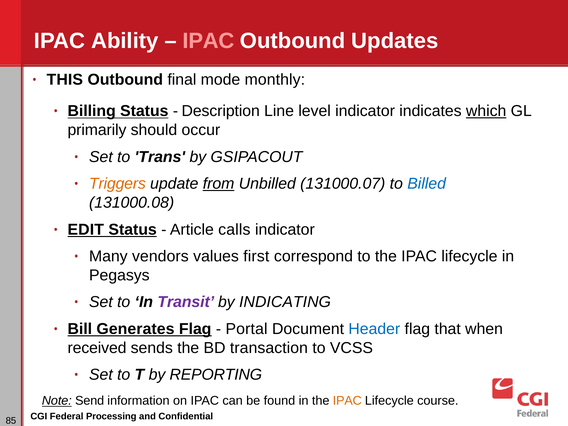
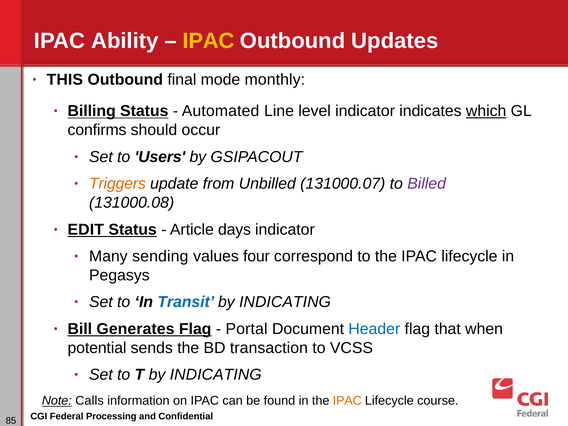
IPAC colour: pink -> yellow (209, 41)
Description: Description -> Automated (221, 111)
primarily: primarily -> confirms (97, 130)
Trans: Trans -> Users (160, 157)
from underline: present -> none (219, 184)
Billed colour: blue -> purple (427, 184)
calls: calls -> days (235, 229)
vendors: vendors -> sending (160, 256)
first: first -> four (256, 256)
Transit colour: purple -> blue (186, 302)
received: received -> potential (97, 348)
T by REPORTING: REPORTING -> INDICATING (216, 375)
Send: Send -> Calls (90, 401)
